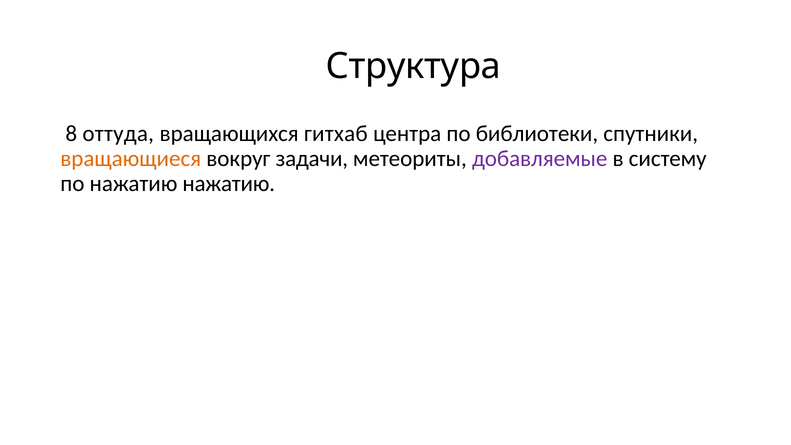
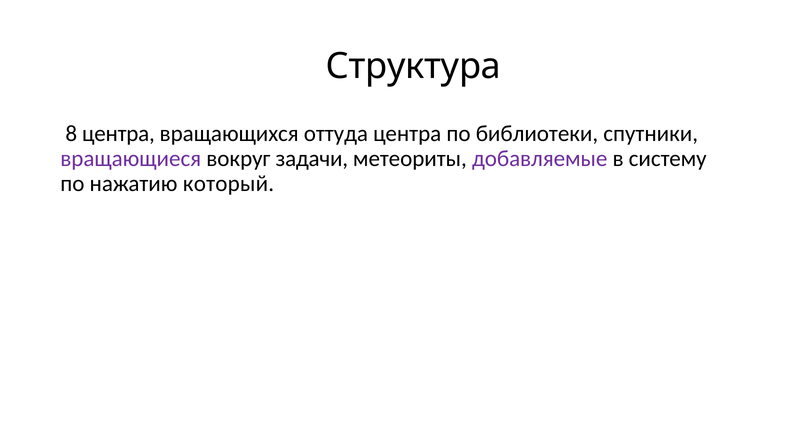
8 оттуда: оттуда -> центра (118, 134)
гитхаб: гитхаб -> оттуда (336, 134)
вращающиеся colour: orange -> purple (131, 159)
нажатию нажатию: нажатию -> который (229, 184)
